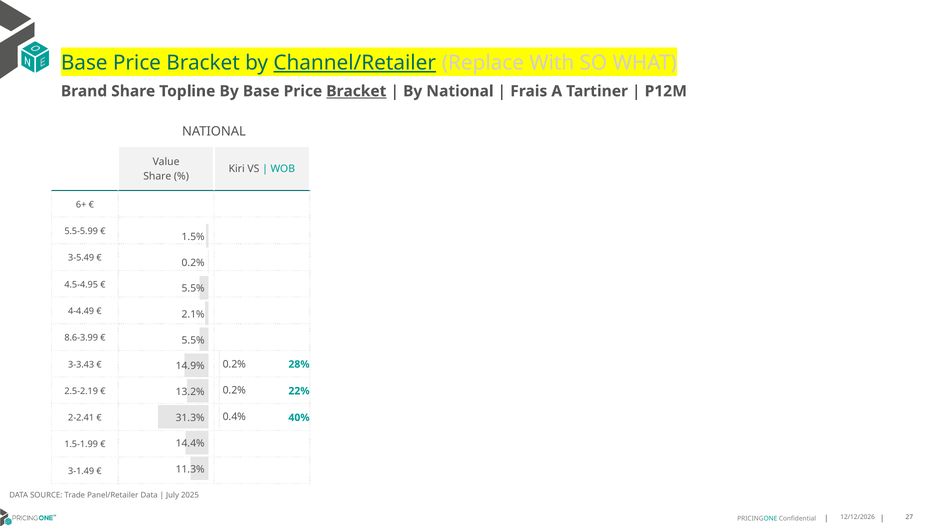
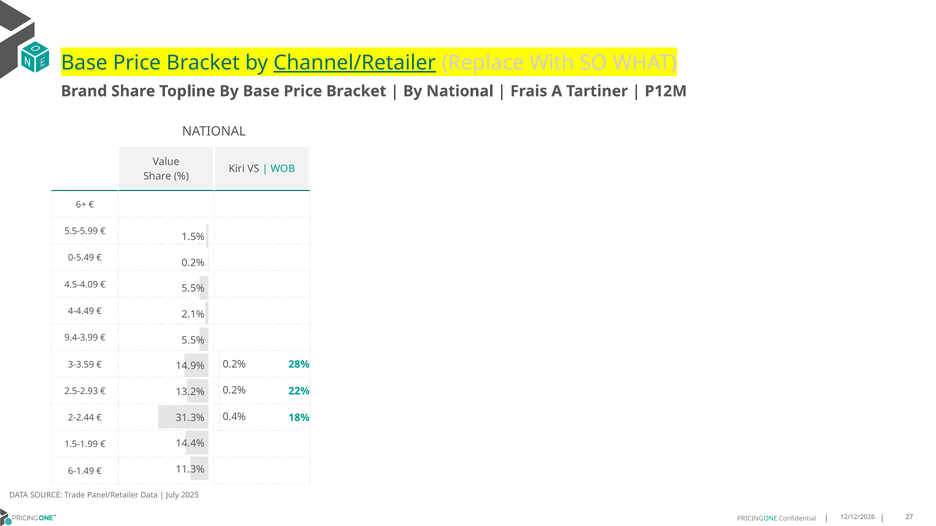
Bracket underline: present -> none (356, 91)
3-5.49: 3-5.49 -> 0-5.49 (81, 258)
4.5-4.95: 4.5-4.95 -> 4.5-4.09 (81, 285)
8.6-3.99: 8.6-3.99 -> 9.4-3.99 (81, 338)
3-3.43: 3-3.43 -> 3-3.59 (81, 365)
2.5-2.19: 2.5-2.19 -> 2.5-2.93 (81, 392)
2-2.41: 2-2.41 -> 2-2.44 (81, 418)
40%: 40% -> 18% (299, 418)
3-1.49: 3-1.49 -> 6-1.49 (81, 472)
